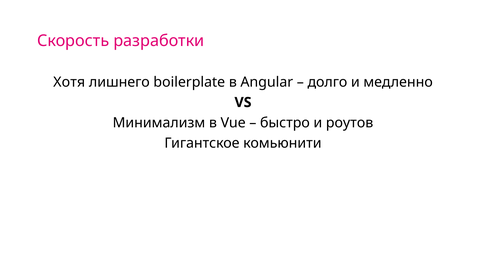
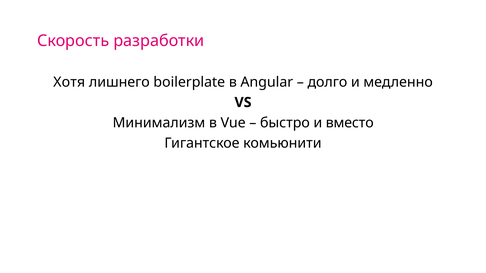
роутов: роутов -> вместо (350, 123)
